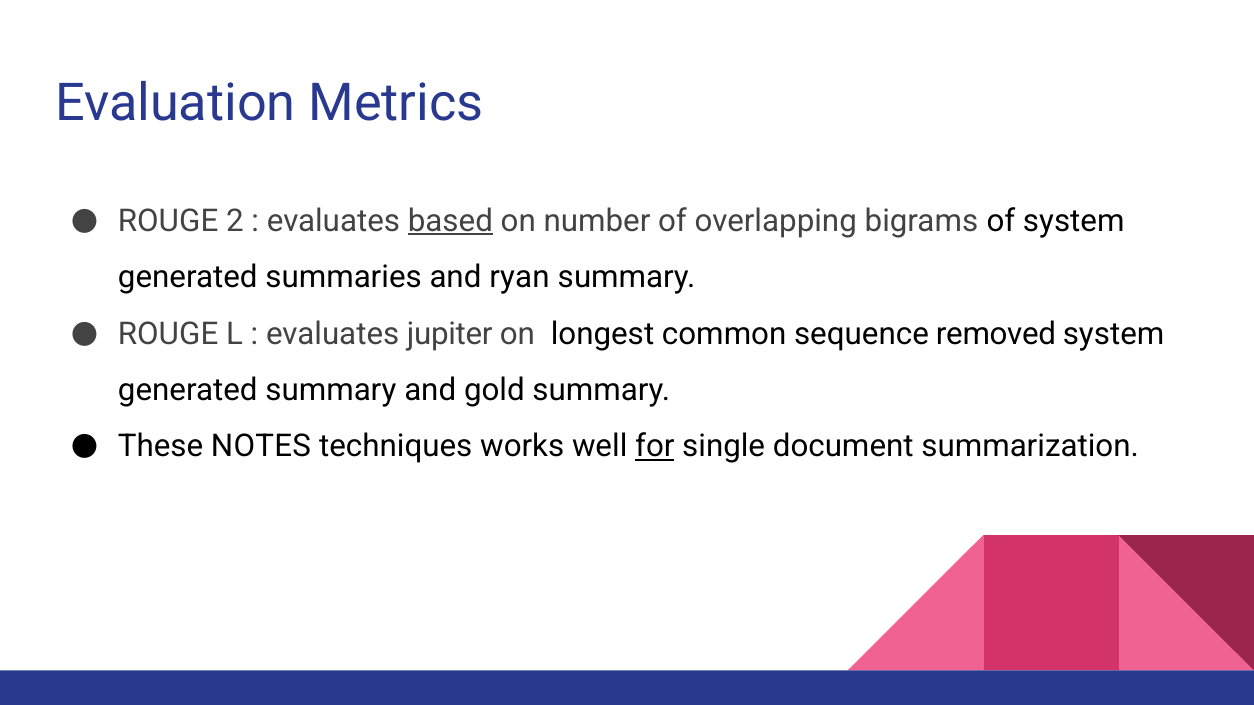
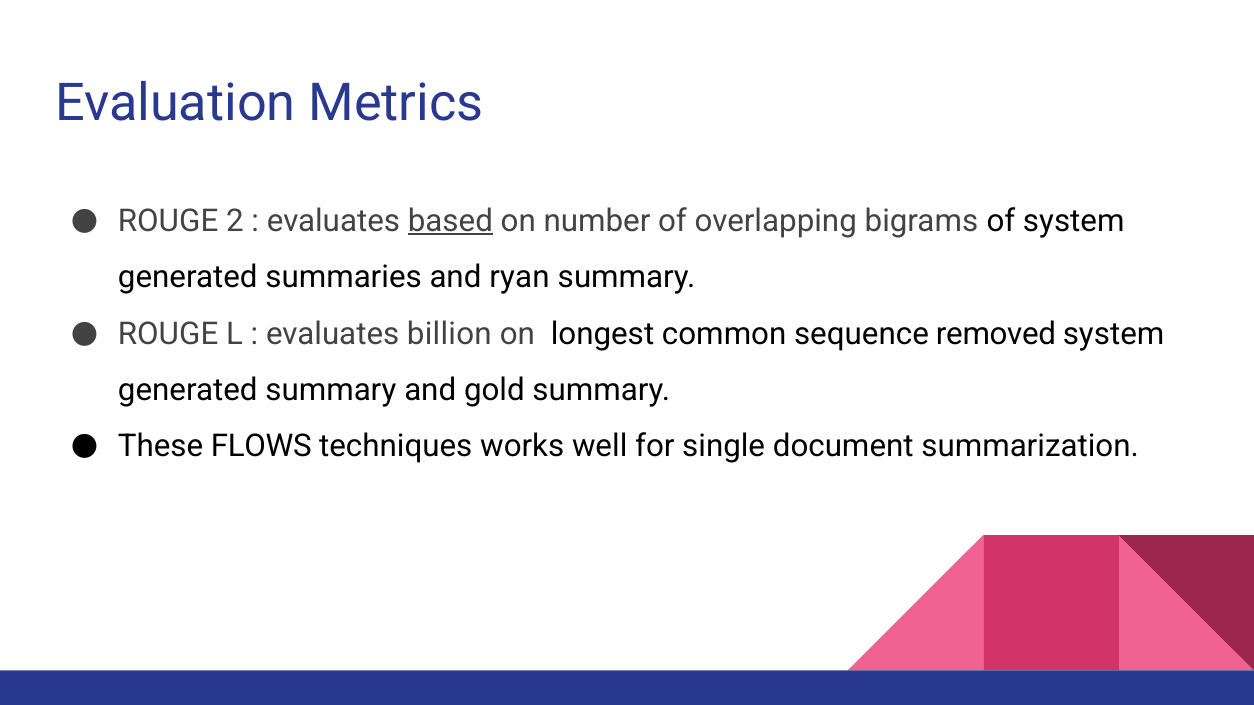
jupiter: jupiter -> billion (449, 334)
NOTES: NOTES -> FLOWS (261, 447)
for underline: present -> none (655, 447)
